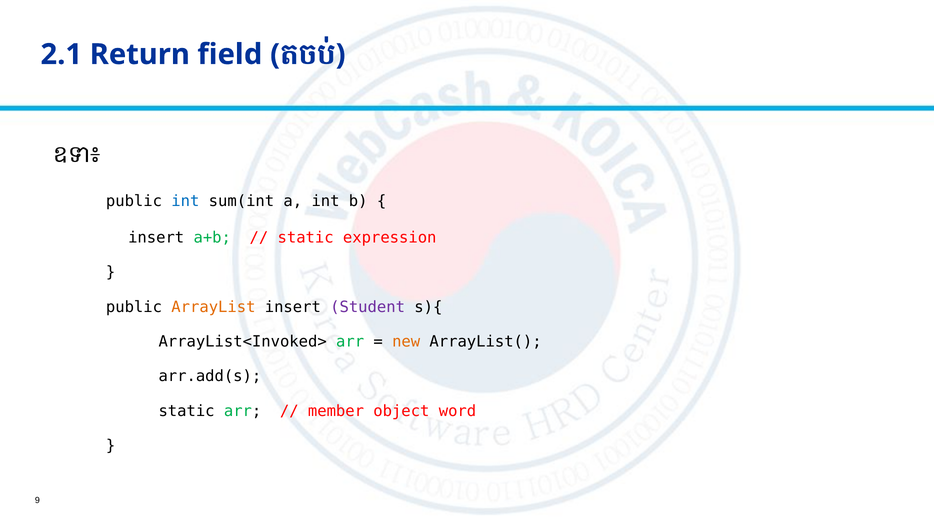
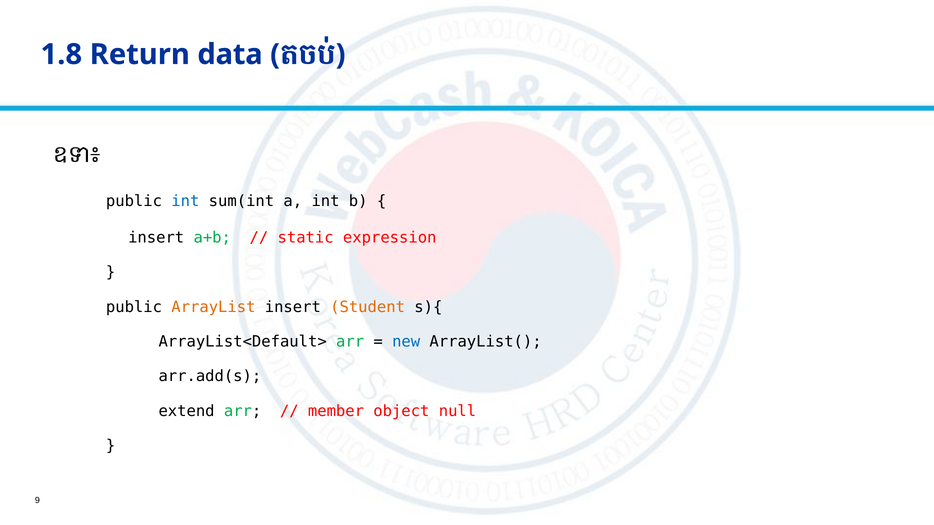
2.1: 2.1 -> 1.8 (61, 54)
field: field -> data (230, 54)
Student colour: purple -> orange (368, 307)
ArrayList<Invoked>: ArrayList<Invoked> -> ArrayList<Default> (243, 342)
new colour: orange -> blue (406, 342)
static: static -> extend (187, 411)
word: word -> null (457, 411)
